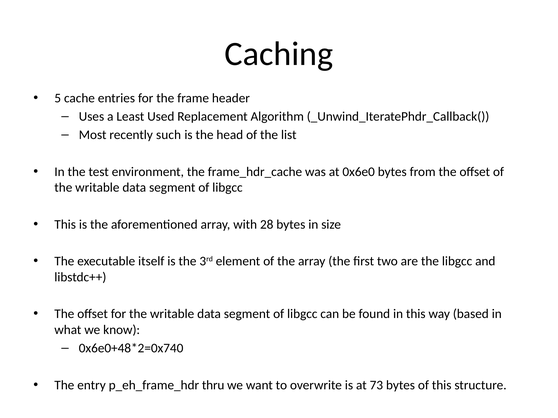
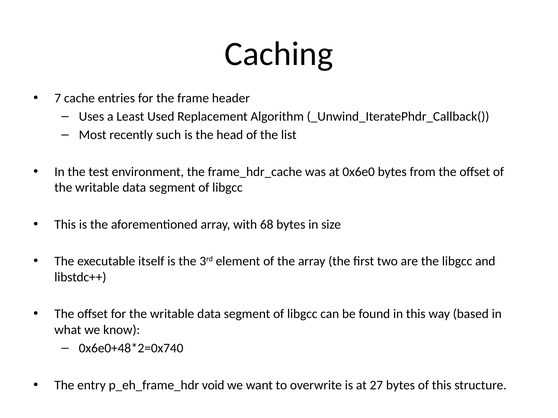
5: 5 -> 7 (58, 98)
28: 28 -> 68 (267, 225)
thru: thru -> void (213, 385)
73: 73 -> 27 (376, 385)
